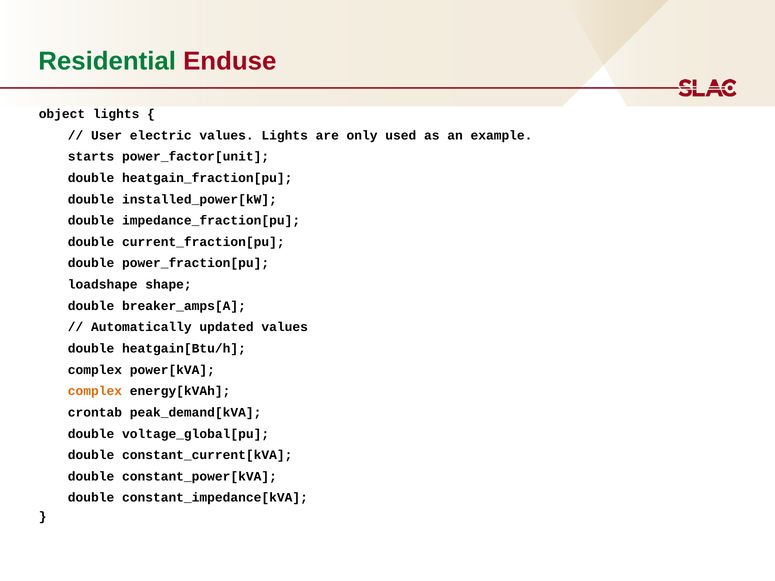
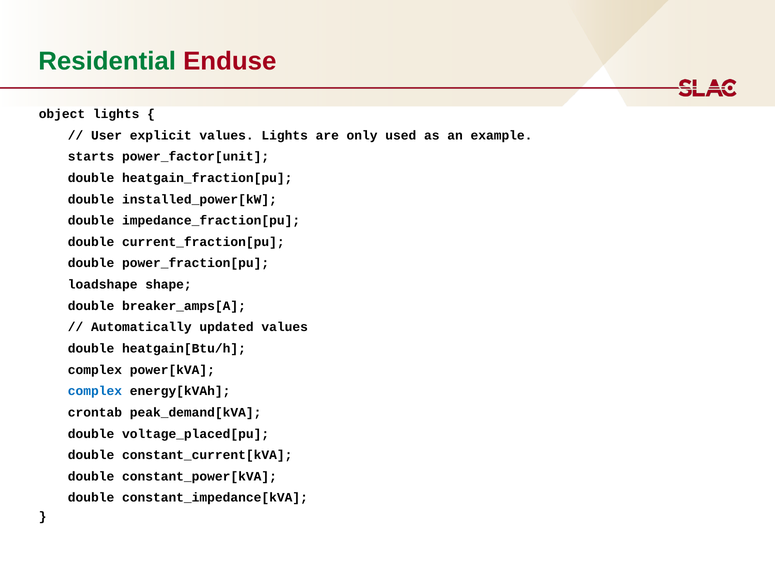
electric: electric -> explicit (161, 135)
complex colour: orange -> blue (95, 391)
voltage_global[pu: voltage_global[pu -> voltage_placed[pu (196, 434)
